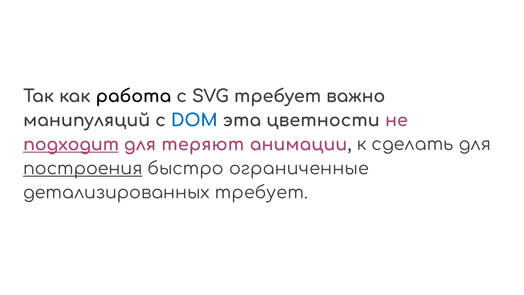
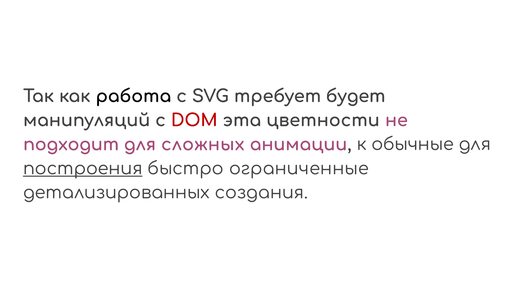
важно: важно -> будет (356, 96)
DOM colour: blue -> red (194, 120)
подходит underline: present -> none (71, 144)
теряют: теряют -> сложных (203, 144)
сделать: сделать -> обычные (413, 144)
детализированных требует: требует -> создания (261, 193)
